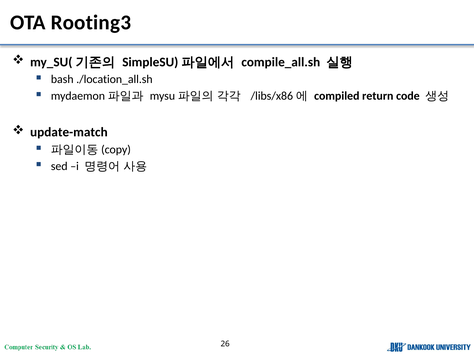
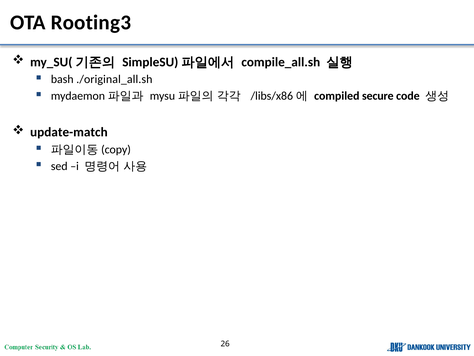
./location_all.sh: ./location_all.sh -> ./original_all.sh (114, 79)
return: return -> secure (378, 96)
